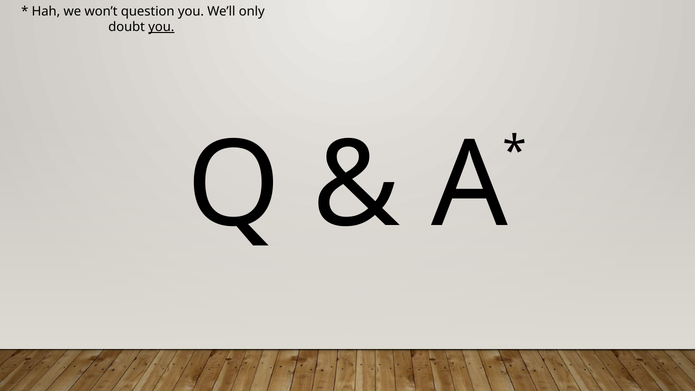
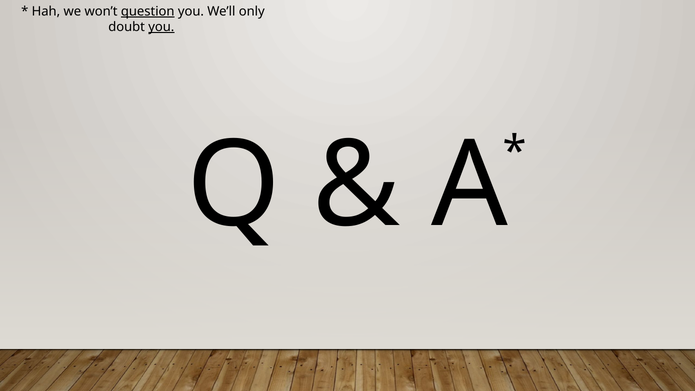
question underline: none -> present (148, 11)
